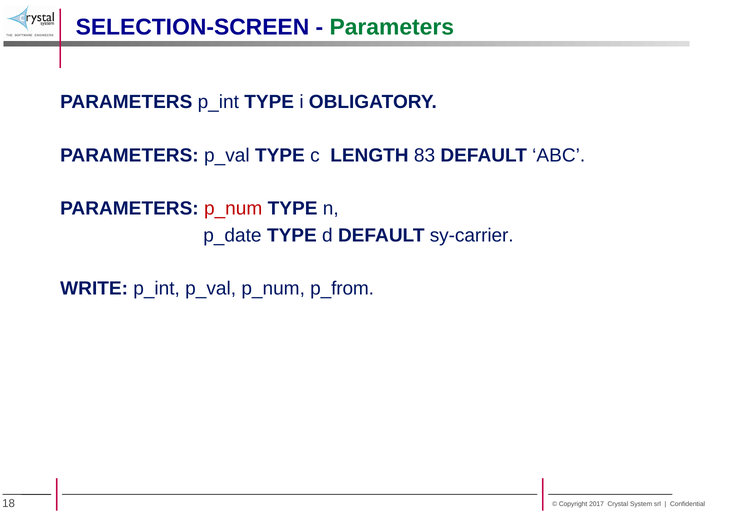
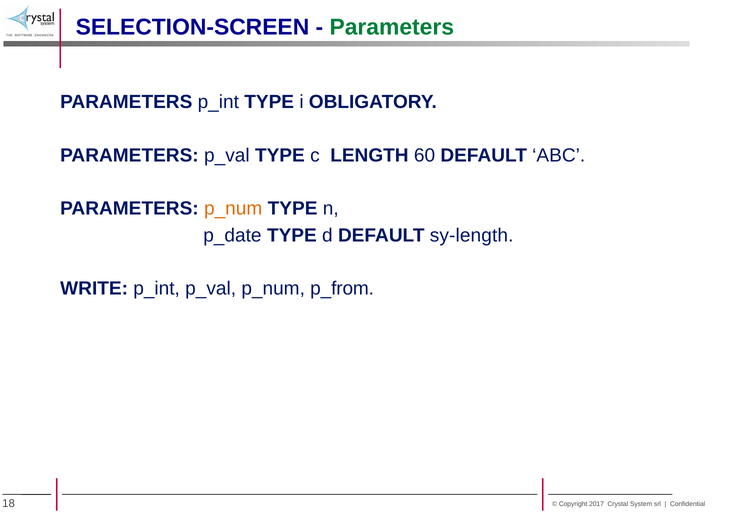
83: 83 -> 60 (425, 155)
p_num colour: red -> orange (233, 209)
sy-carrier: sy-carrier -> sy-length (472, 235)
